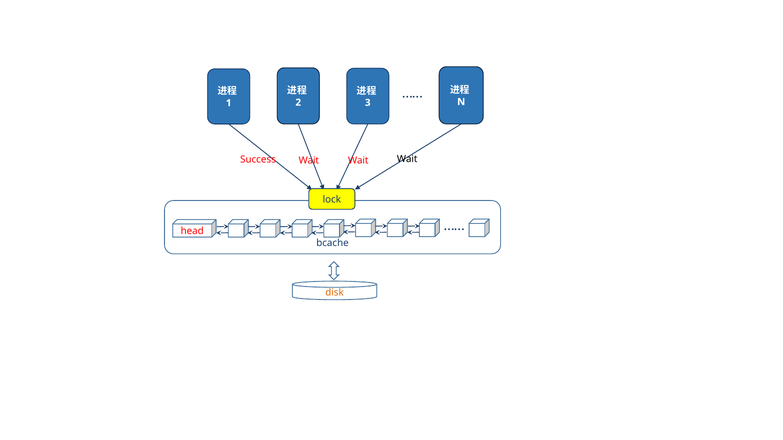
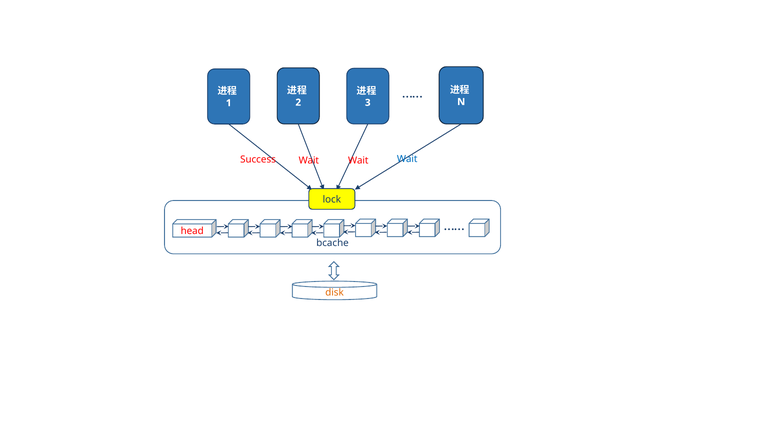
Wait colour: black -> blue (407, 159)
